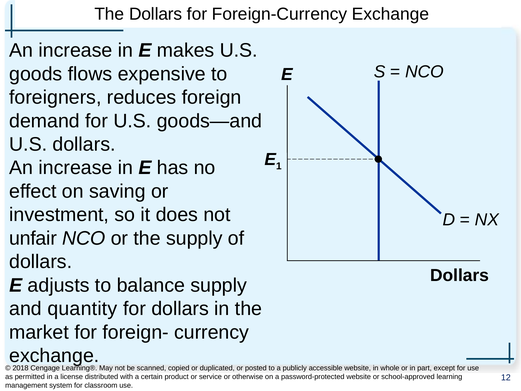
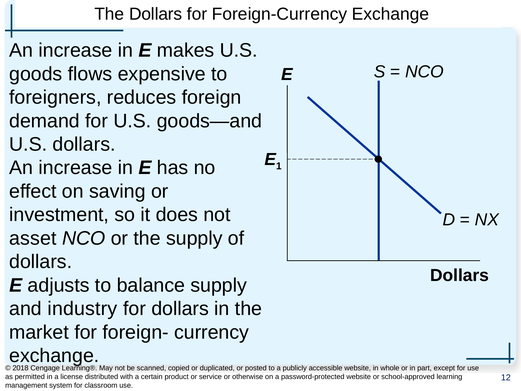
unfair: unfair -> asset (33, 238)
quantity: quantity -> industry (82, 309)
